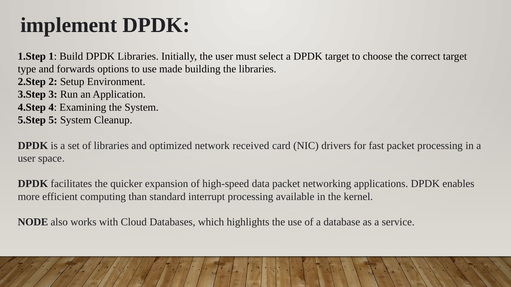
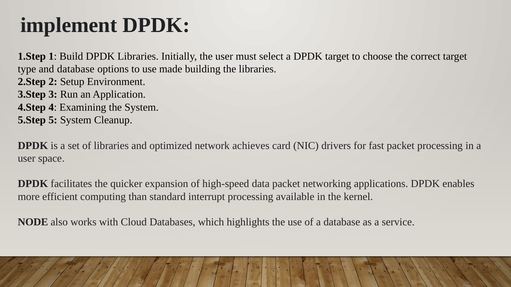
and forwards: forwards -> database (76, 69)
received: received -> achieves (251, 146)
